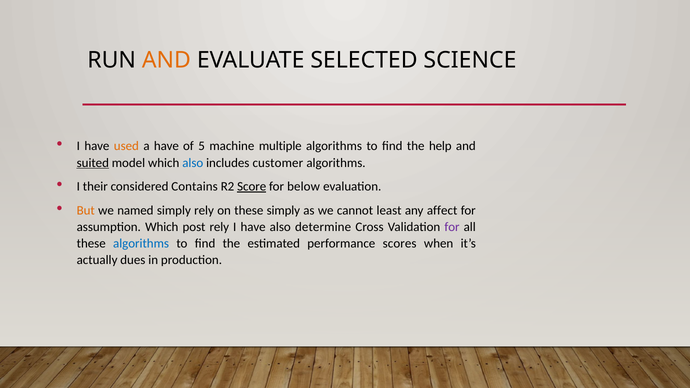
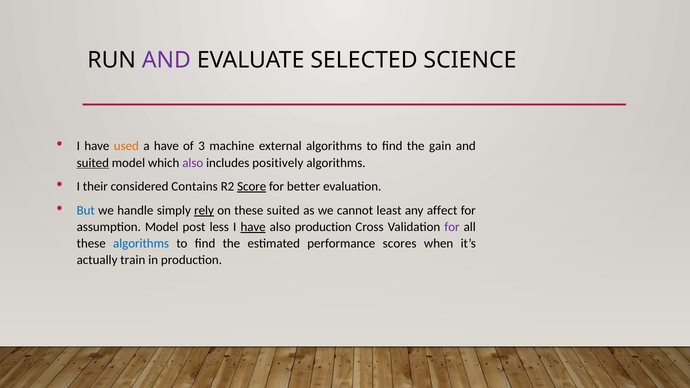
AND colour: orange -> purple (166, 60)
5: 5 -> 3 (202, 146)
multiple: multiple -> external (280, 146)
help: help -> gain (440, 146)
also colour: blue -> purple (193, 163)
customer: customer -> positively (278, 163)
below: below -> better (304, 187)
But colour: orange -> blue (86, 210)
named: named -> handle (135, 210)
rely underline: none -> present (204, 210)
these simply: simply -> suited (283, 210)
assumption Which: Which -> Model (162, 227)
post rely: rely -> less (219, 227)
have underline: none -> present (253, 227)
also determine: determine -> production (323, 227)
dues: dues -> train (133, 260)
